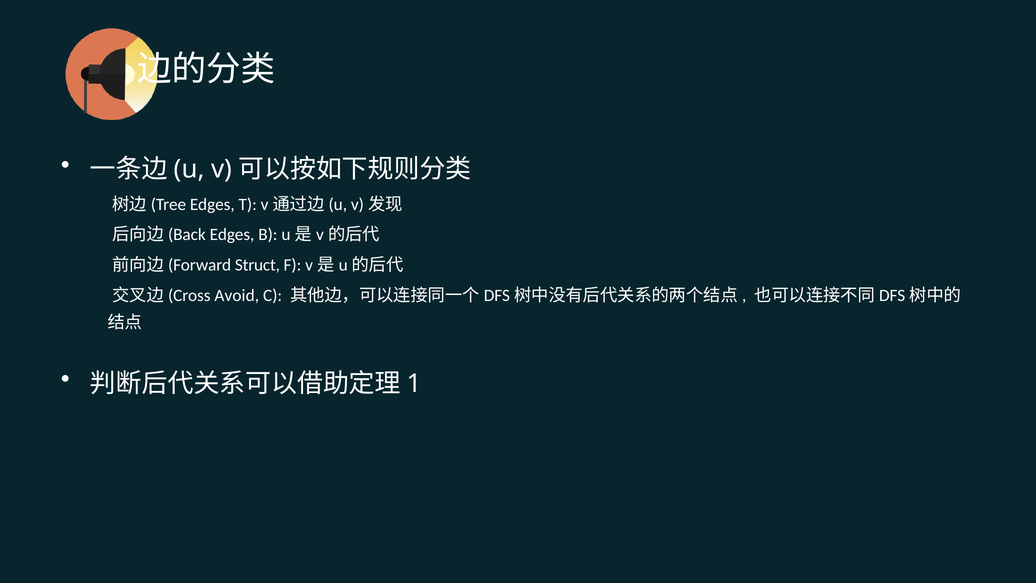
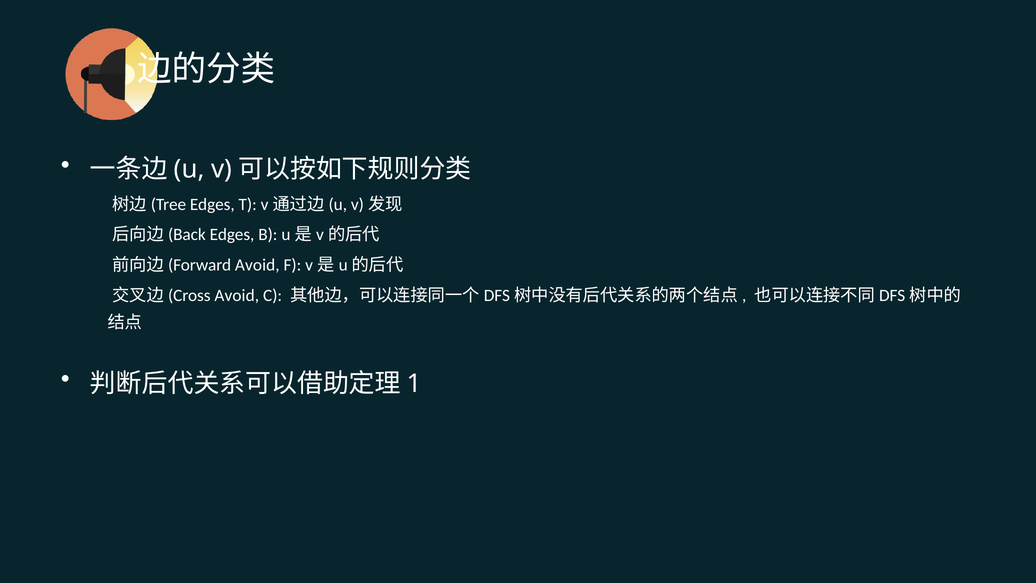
Struct: Struct -> Avoid (257, 265)
